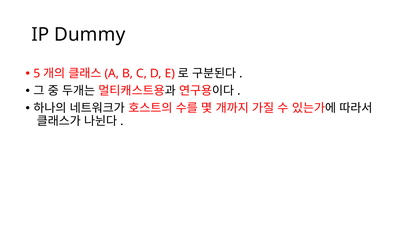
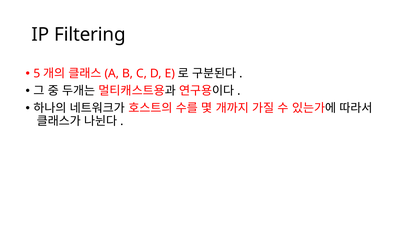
Dummy: Dummy -> Filtering (90, 35)
